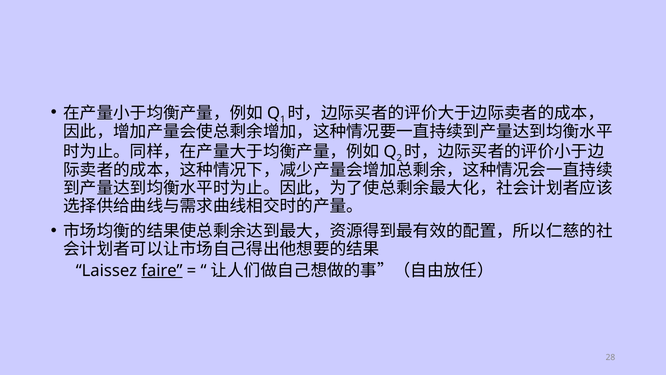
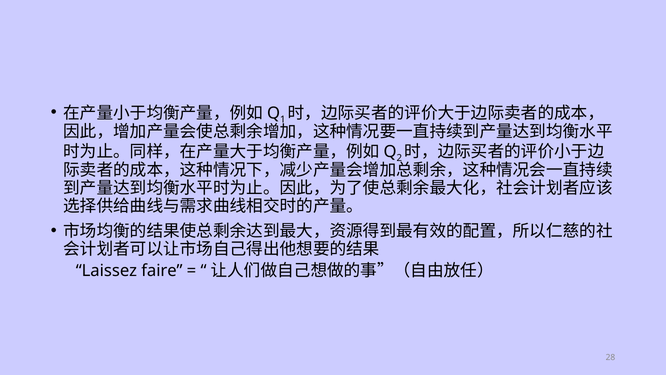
faire underline: present -> none (162, 270)
